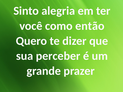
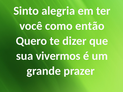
perceber: perceber -> vivermos (58, 56)
